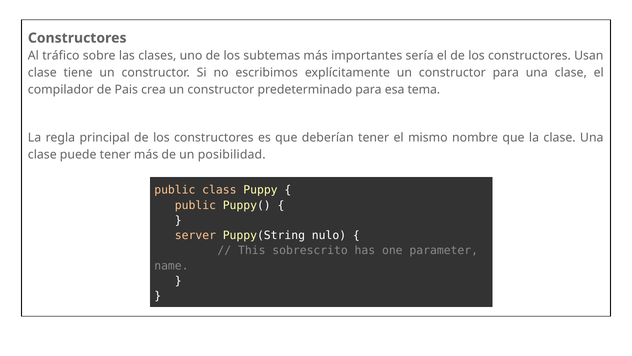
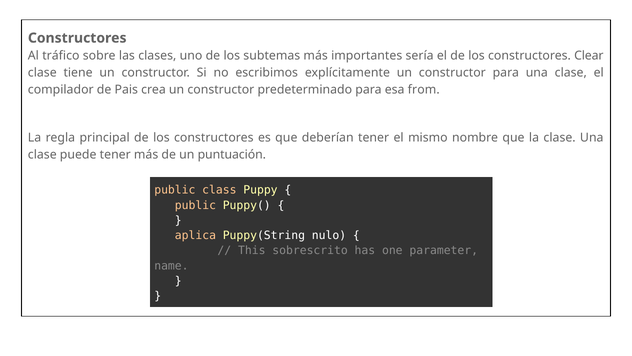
Usan: Usan -> Clear (589, 56)
tema: tema -> from (424, 90)
posibilidad: posibilidad -> puntuación (232, 155)
server: server -> aplica (195, 235)
